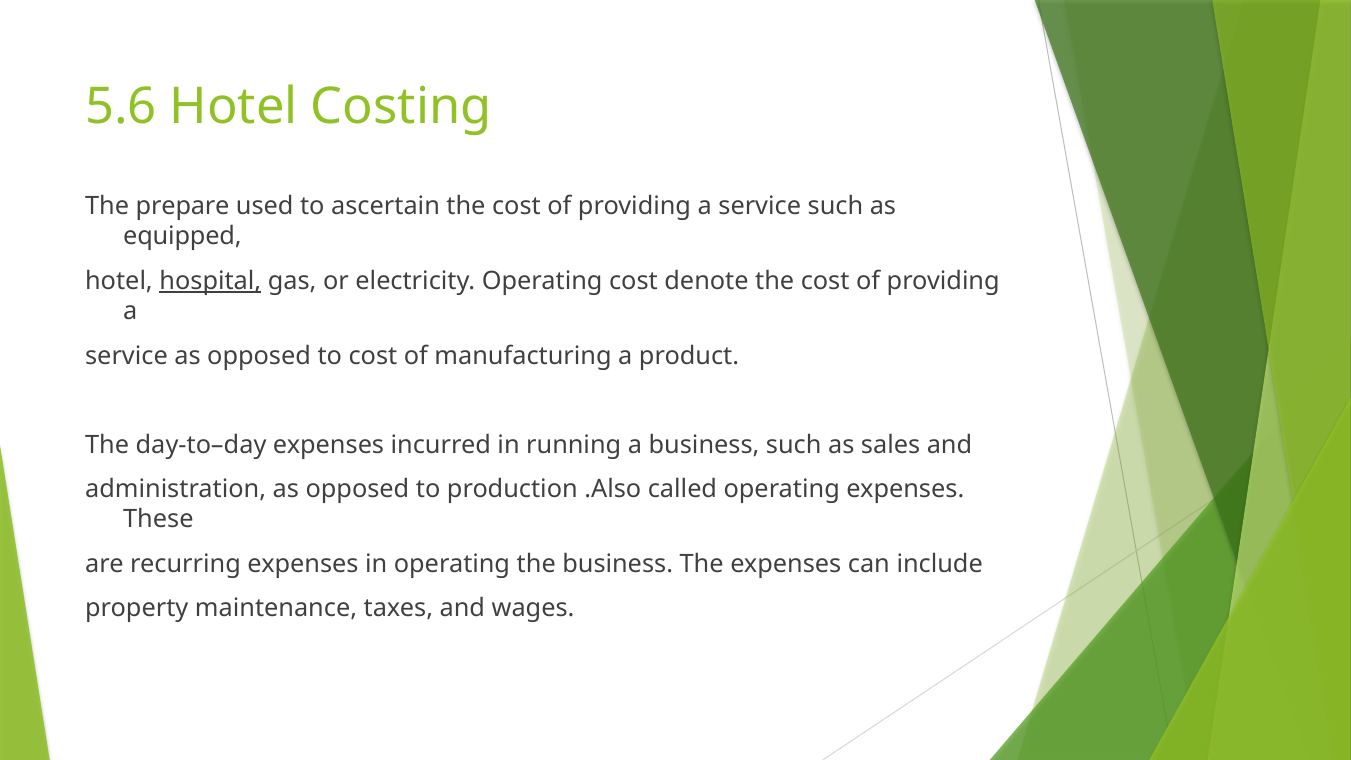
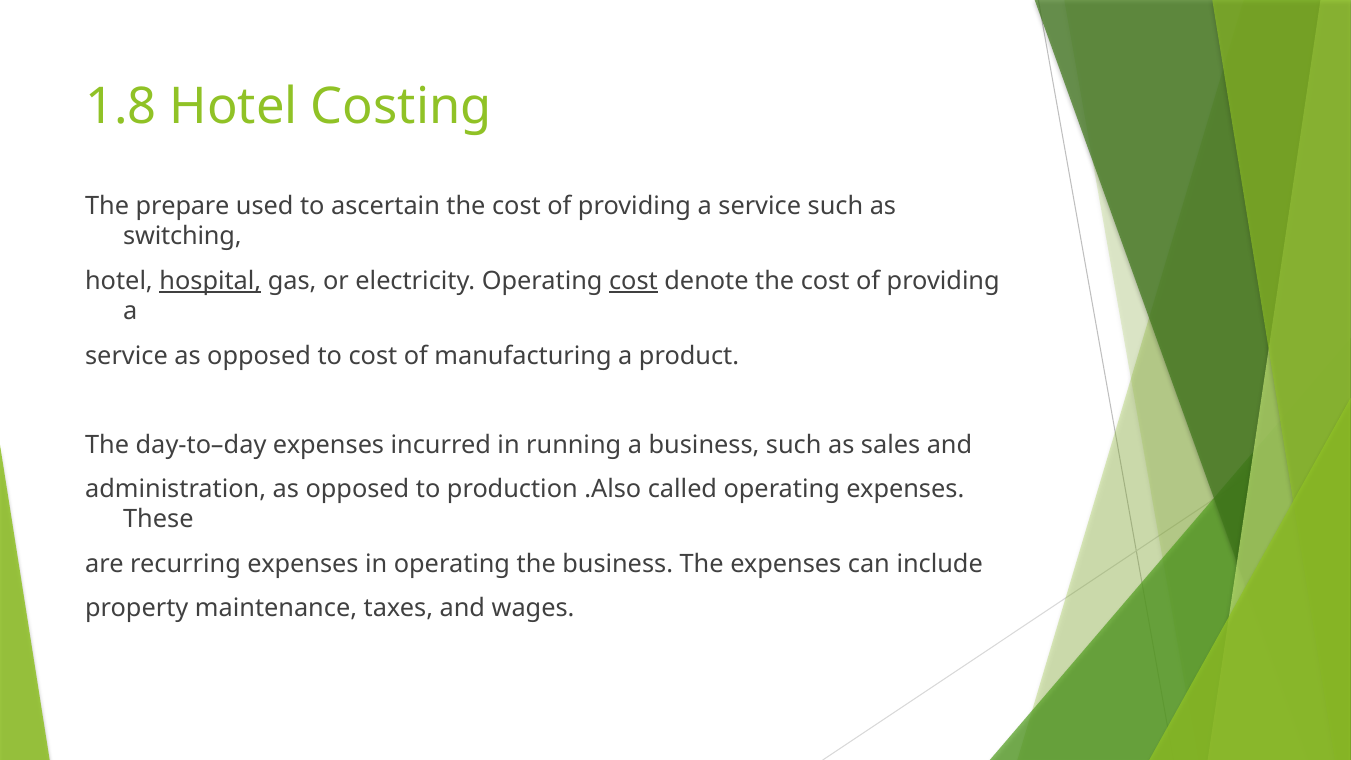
5.6: 5.6 -> 1.8 (121, 107)
equipped: equipped -> switching (182, 236)
cost underline: none -> present (633, 281)
